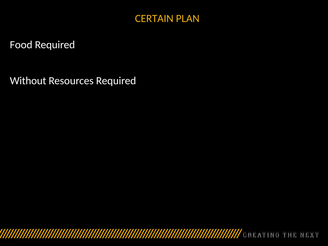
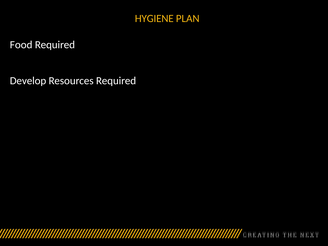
CERTAIN: CERTAIN -> HYGIENE (154, 19)
Without: Without -> Develop (28, 81)
